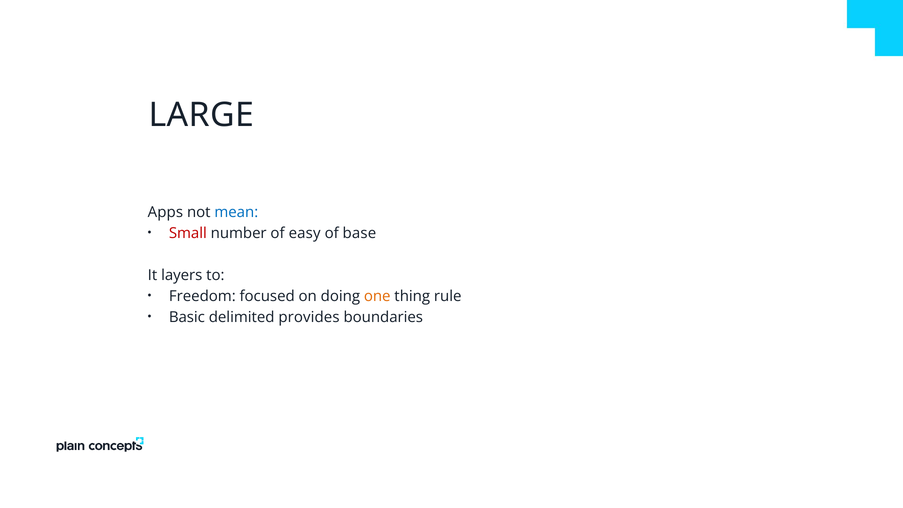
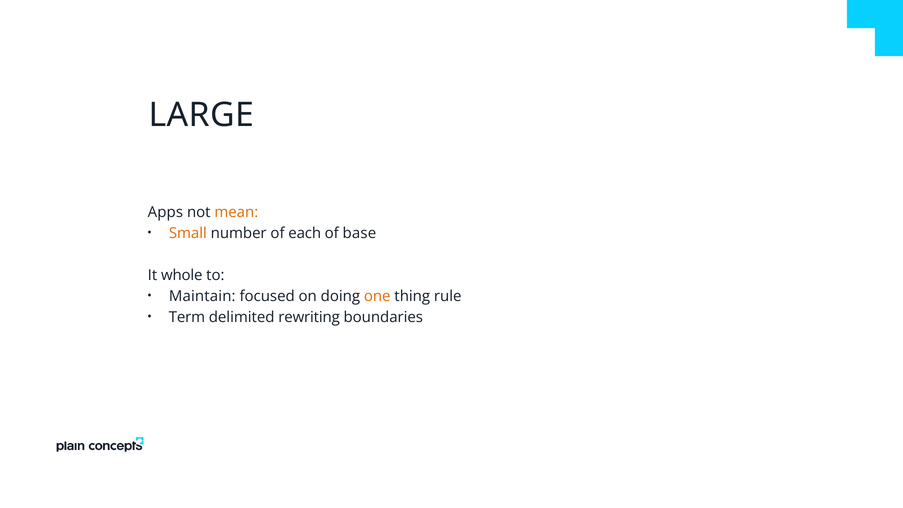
mean colour: blue -> orange (236, 212)
Small colour: red -> orange (188, 233)
easy: easy -> each (305, 233)
layers: layers -> whole (182, 275)
Freedom: Freedom -> Maintain (202, 296)
Basic: Basic -> Term (187, 317)
provides: provides -> rewriting (309, 317)
